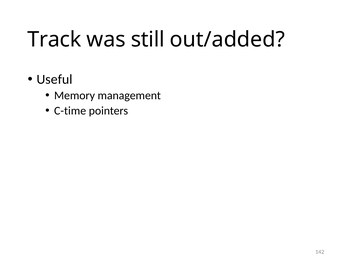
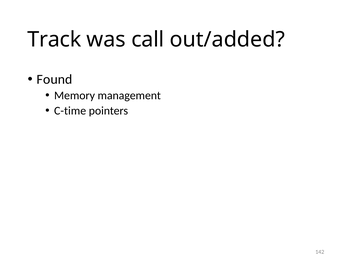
still: still -> call (148, 39)
Useful: Useful -> Found (55, 79)
